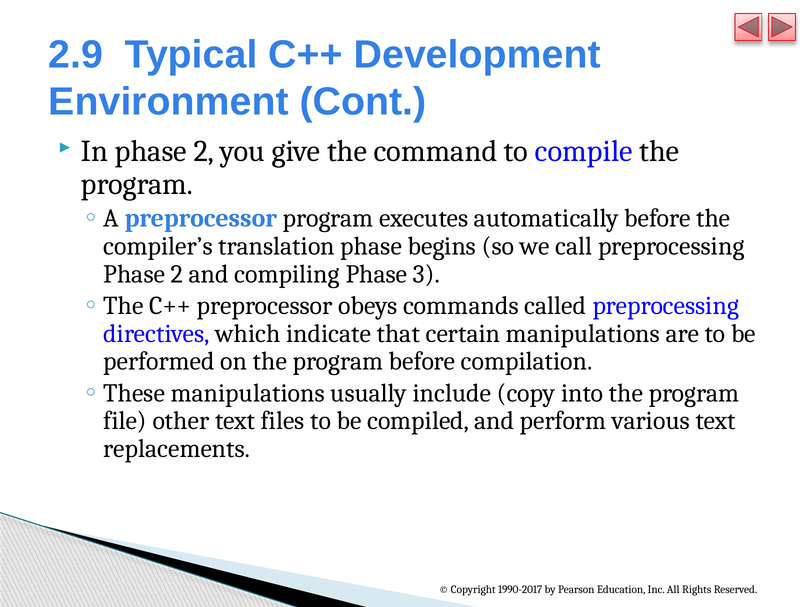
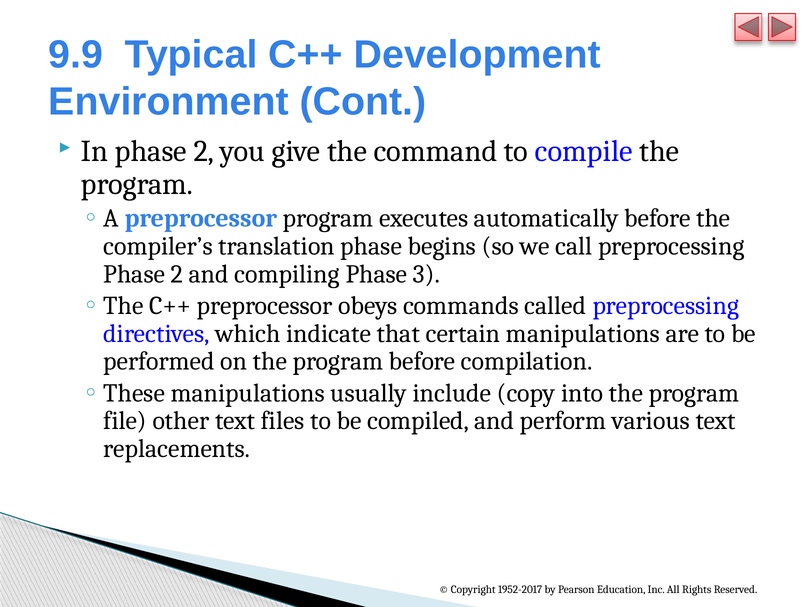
2.9: 2.9 -> 9.9 (76, 55)
1990-2017: 1990-2017 -> 1952-2017 (520, 589)
